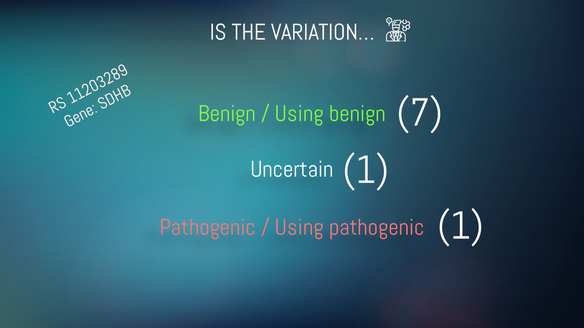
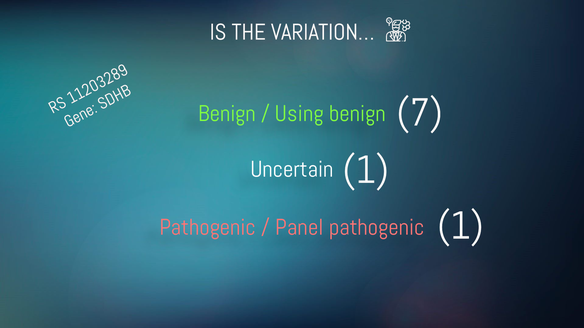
Using: Using -> Panel (299, 228)
